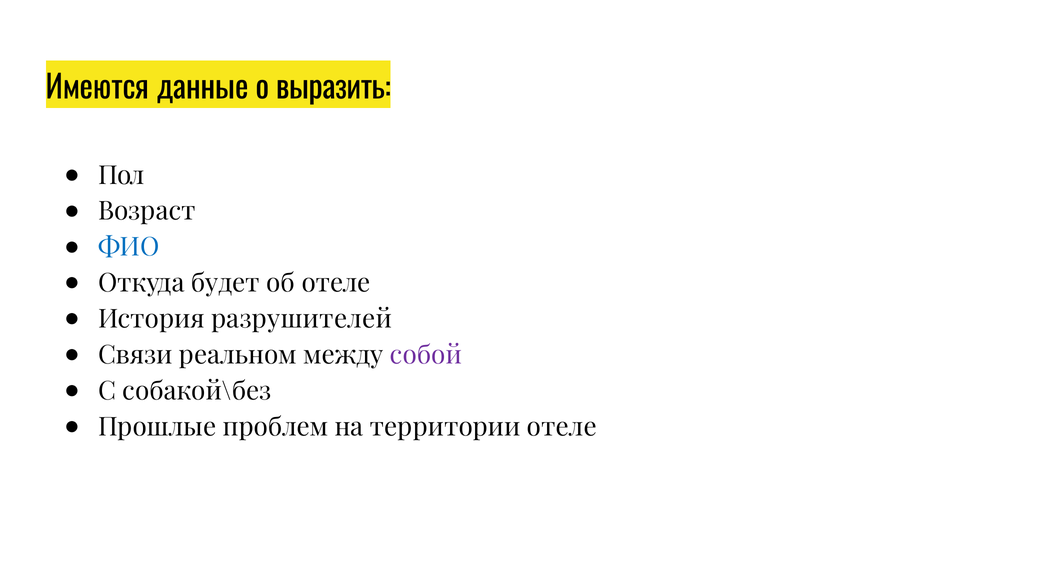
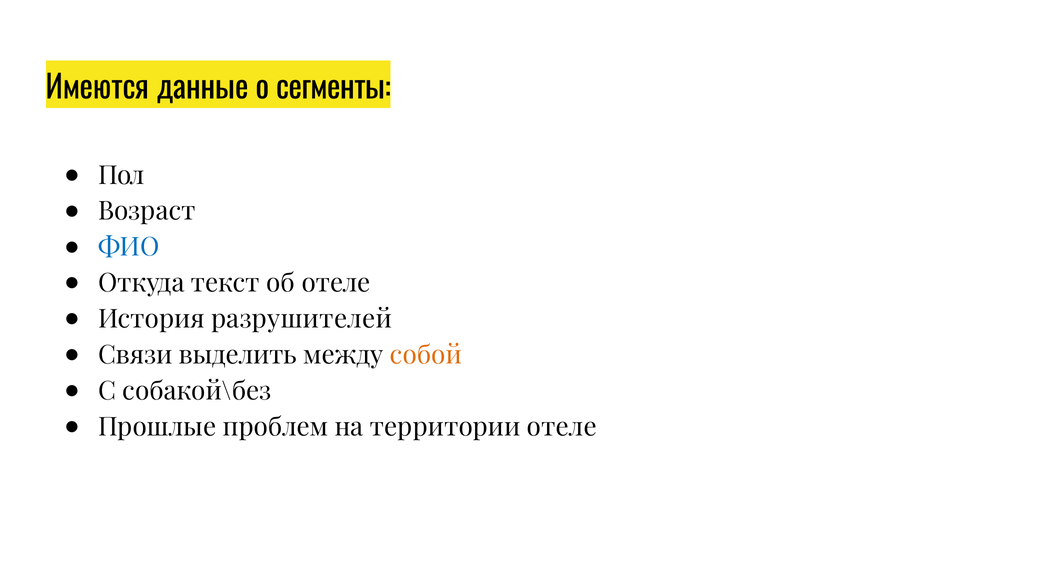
выразить: выразить -> сегменты (334, 88)
будет: будет -> текст (225, 283)
реальном: реальном -> выделить (238, 355)
собой colour: purple -> orange (426, 355)
